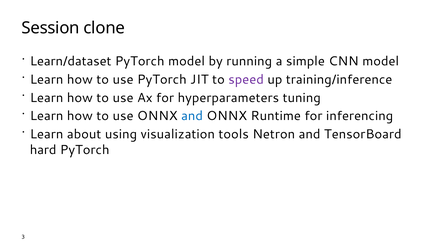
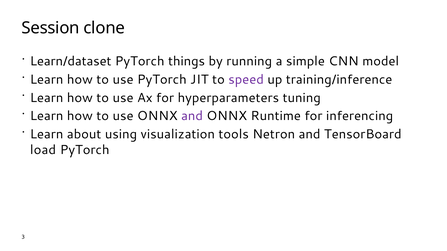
PyTorch model: model -> things (187, 61)
and colour: blue -> purple (192, 116)
hard: hard -> load (43, 150)
